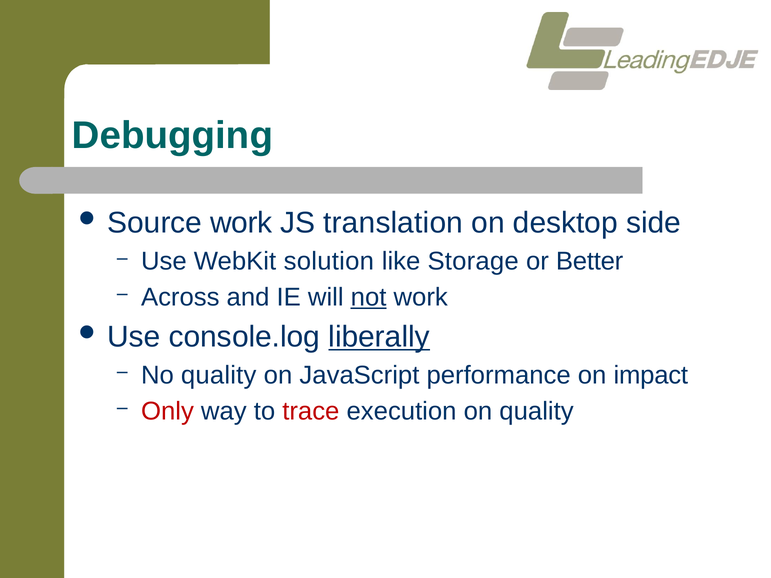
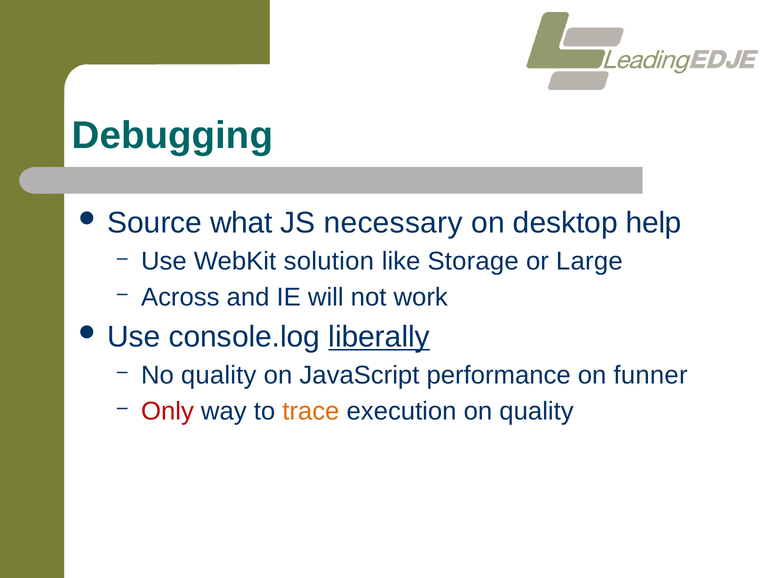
Source work: work -> what (241, 223)
translation: translation -> necessary (393, 223)
side: side -> help (654, 223)
Better: Better -> Large (589, 261)
not underline: present -> none (369, 297)
impact: impact -> funner (651, 375)
trace colour: red -> orange (311, 411)
